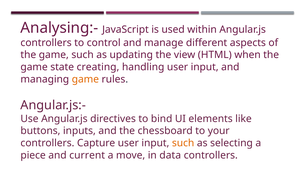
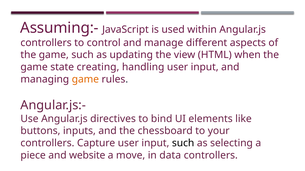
Analysing:-: Analysing:- -> Assuming:- (59, 28)
such colour: orange -> black (183, 144)
current: current -> website (87, 156)
